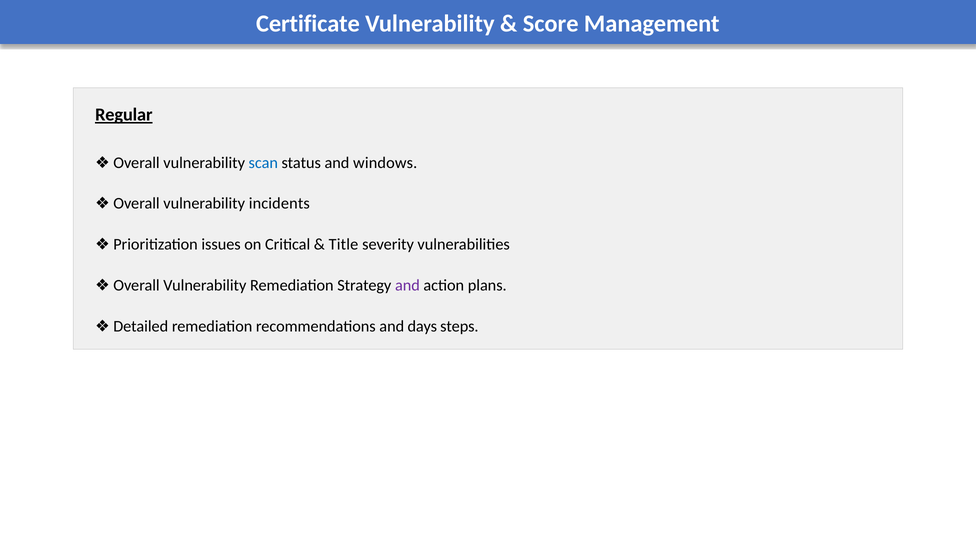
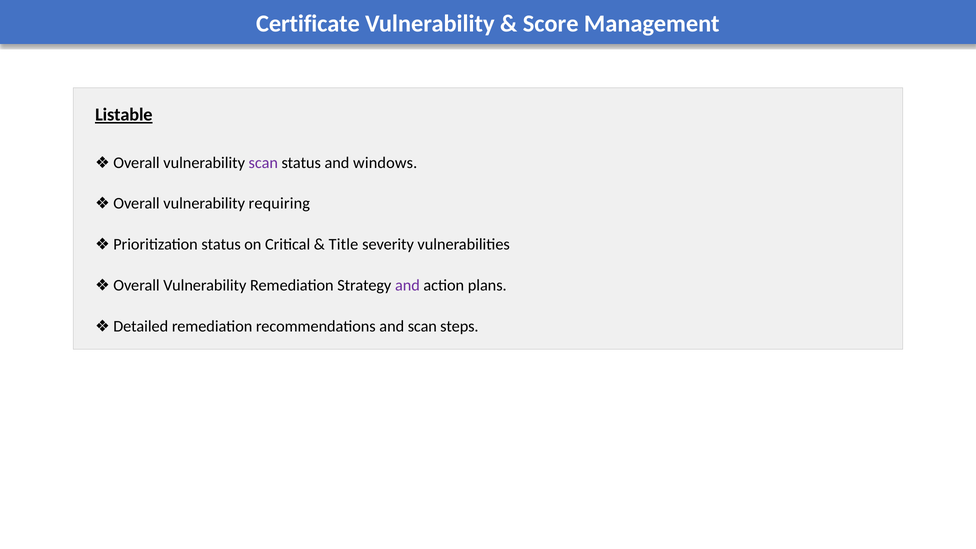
Regular: Regular -> Listable (124, 115)
scan colour: blue -> purple (263, 163)
incidents: incidents -> requiring (279, 204)
issues: issues -> status (221, 245)
and days: days -> scan (422, 326)
